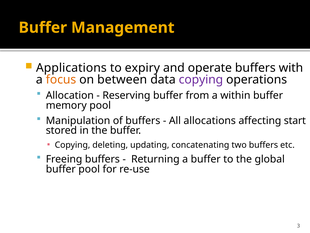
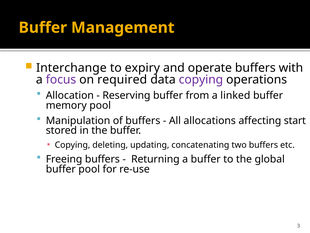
Applications: Applications -> Interchange (71, 68)
focus colour: orange -> purple (61, 79)
between: between -> required (122, 79)
within: within -> linked (235, 95)
